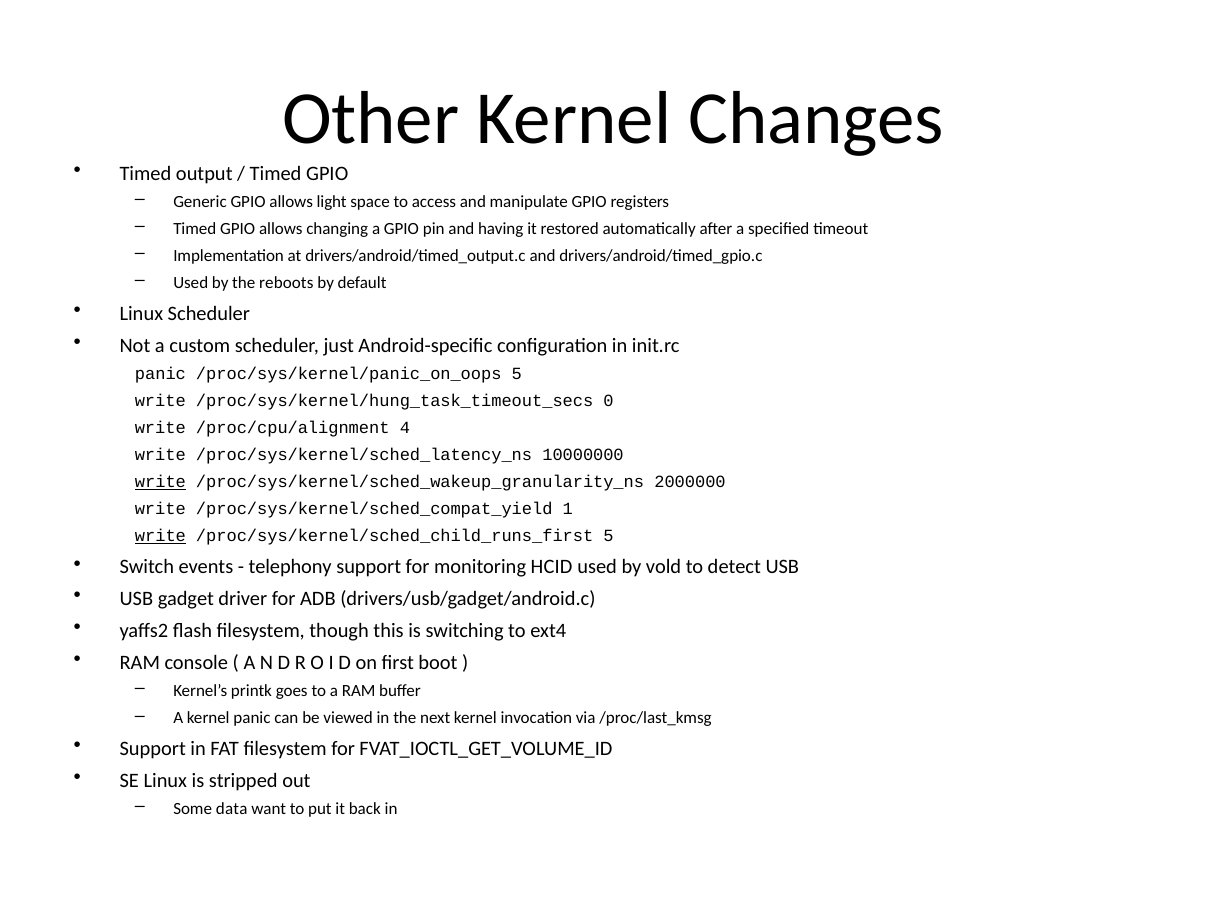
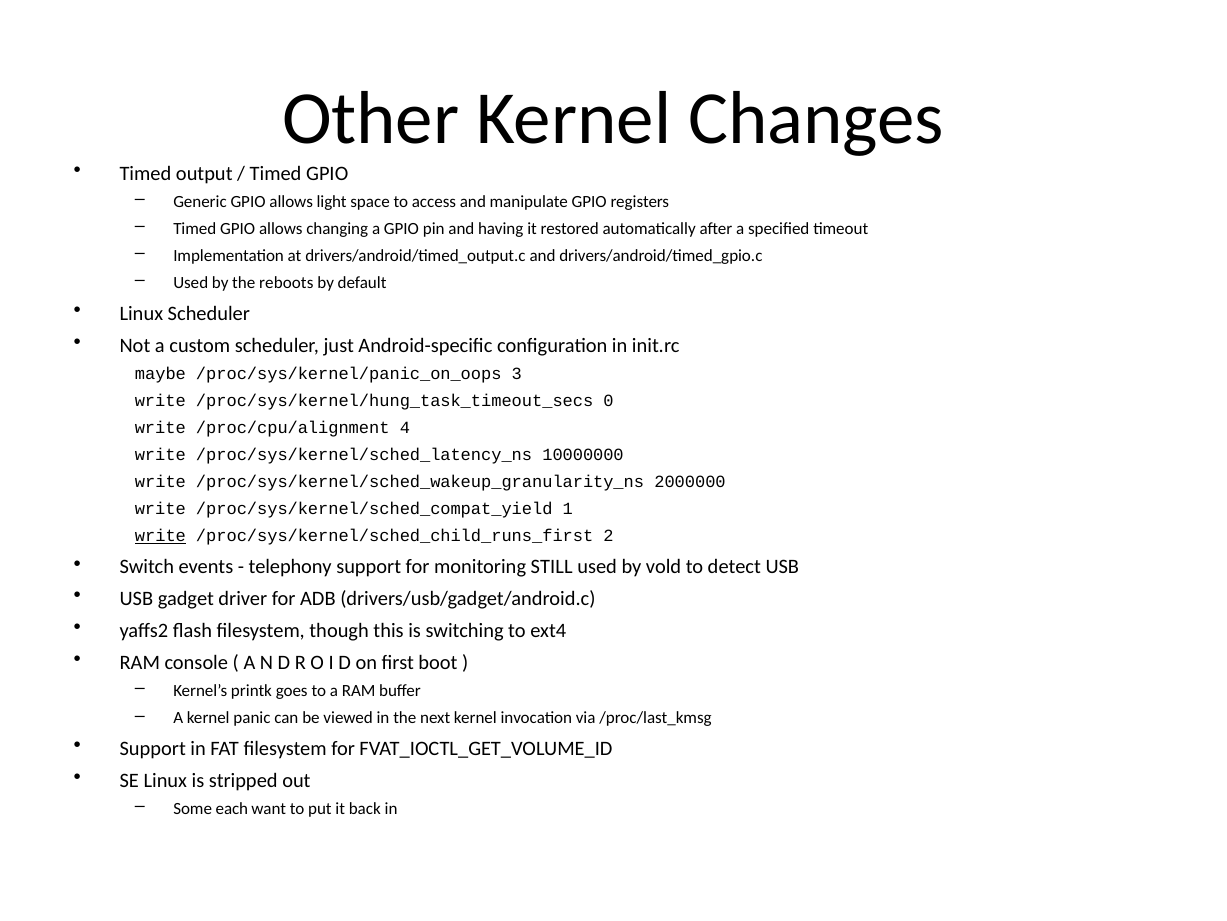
panic: panic -> maybe (160, 374)
/proc/sys/kernel/panic_on_oops 5: 5 -> 3 (517, 374)
write underline: present -> none (160, 482)
/proc/sys/kernel/sched_child_runs_first 5: 5 -> 2 (609, 536)
HCID: HCID -> STILL (552, 566)
data: data -> each (232, 808)
